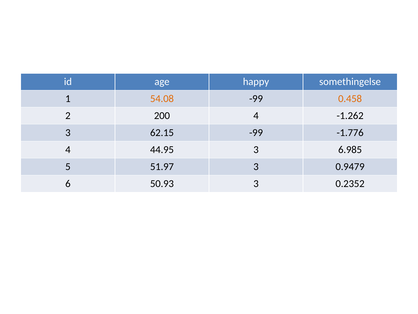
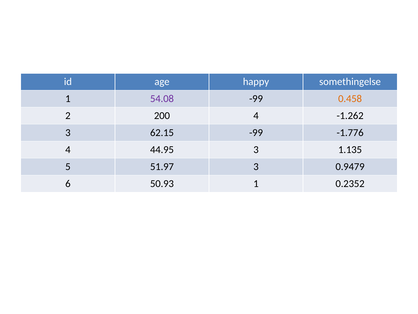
54.08 colour: orange -> purple (162, 99)
6.985: 6.985 -> 1.135 (350, 150)
50.93 3: 3 -> 1 (256, 183)
